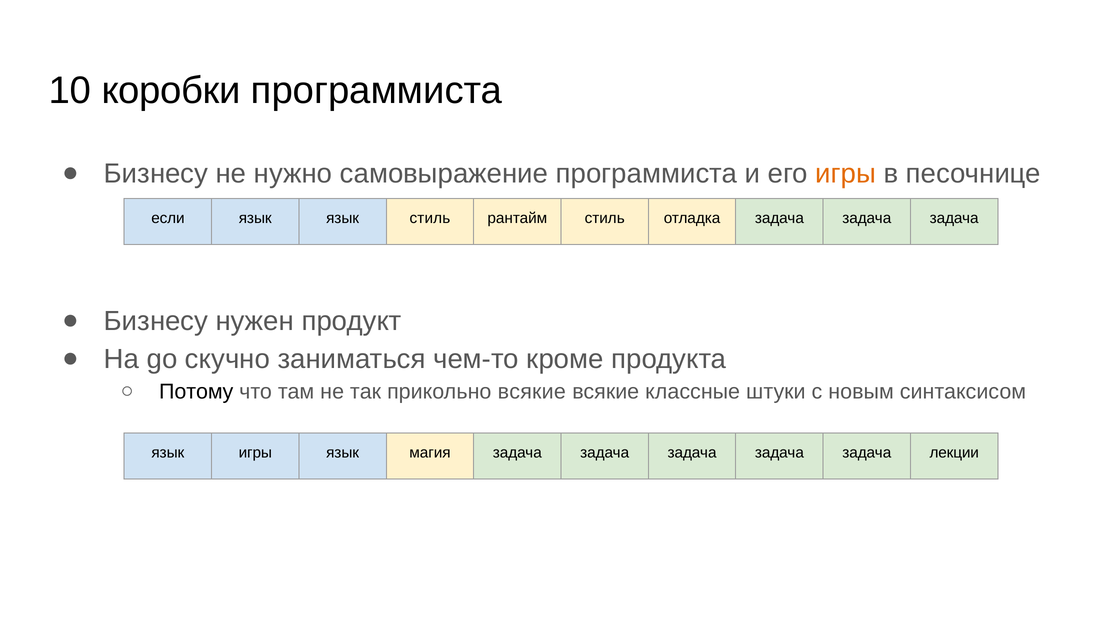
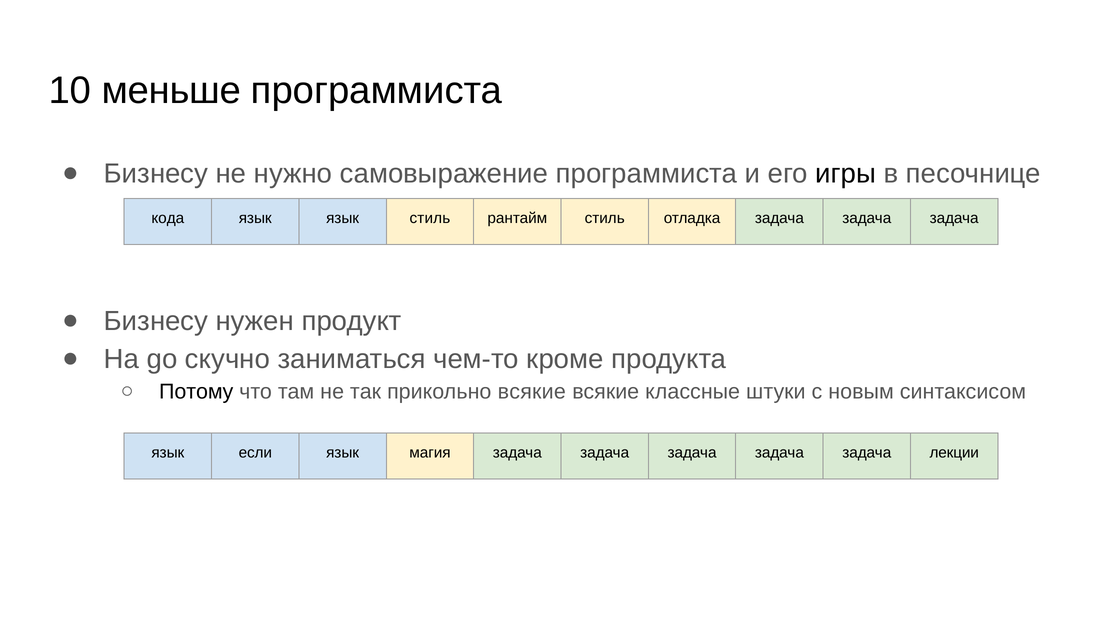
коробки: коробки -> меньше (171, 90)
игры colour: orange -> black (846, 174)
если: если -> кода (168, 218)
язык игры: игры -> если (255, 453)
